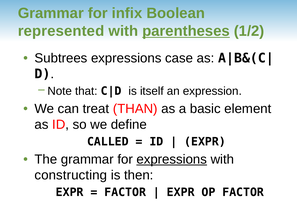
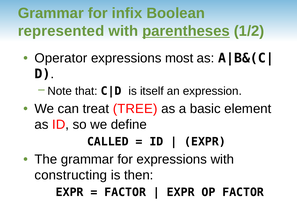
Subtrees: Subtrees -> Operator (61, 58)
case: case -> most (179, 58)
THAN: THAN -> TREE (135, 109)
expressions underline: present -> none (172, 159)
